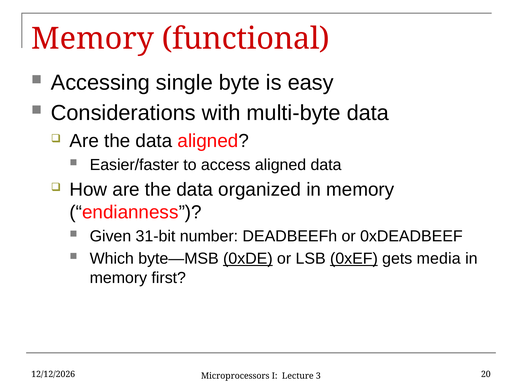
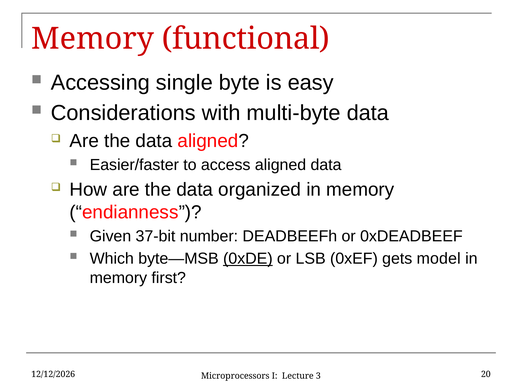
31-bit: 31-bit -> 37-bit (155, 236)
0xEF underline: present -> none (354, 258)
media: media -> model (439, 258)
